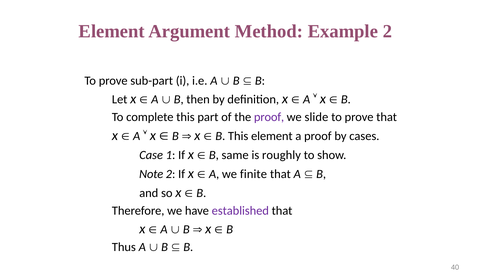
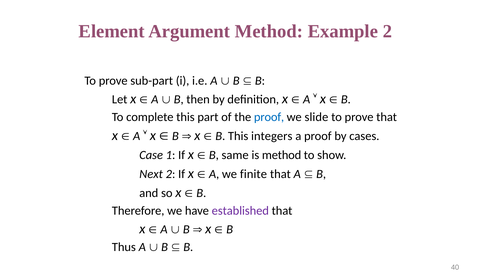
proof colour: purple -> blue (269, 117)
This element: element -> integers (272, 136)
is roughly: roughly -> method (282, 155)
Note: Note -> Next (151, 174)
